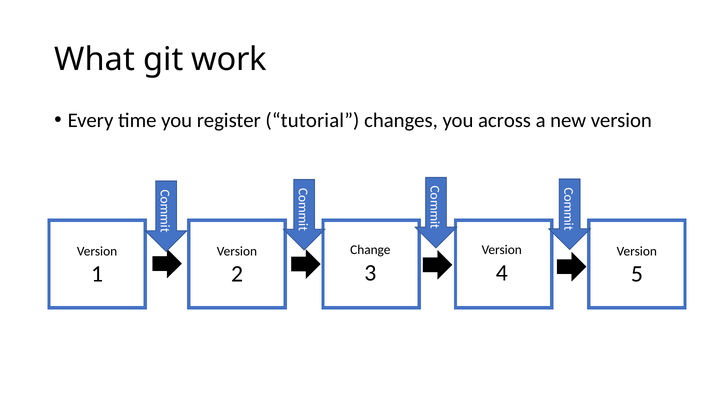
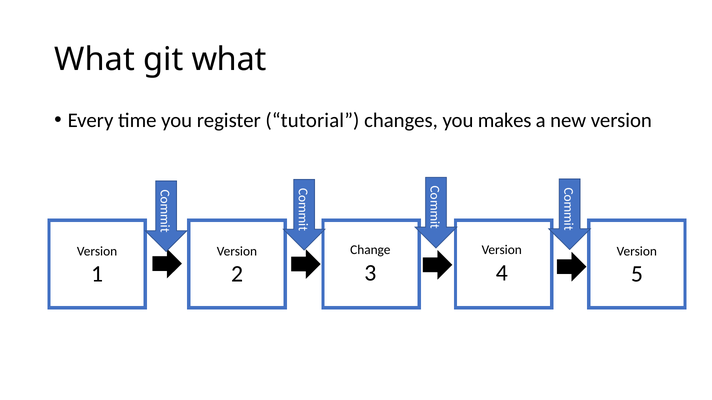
git work: work -> what (229, 60)
across: across -> makes (505, 120)
